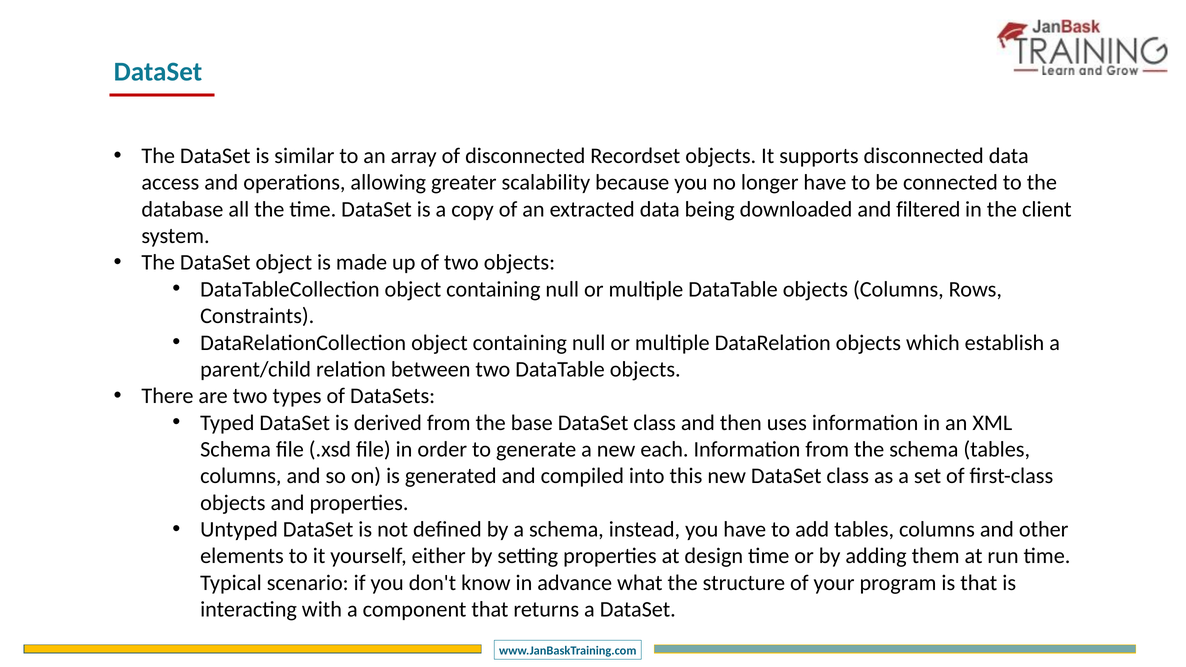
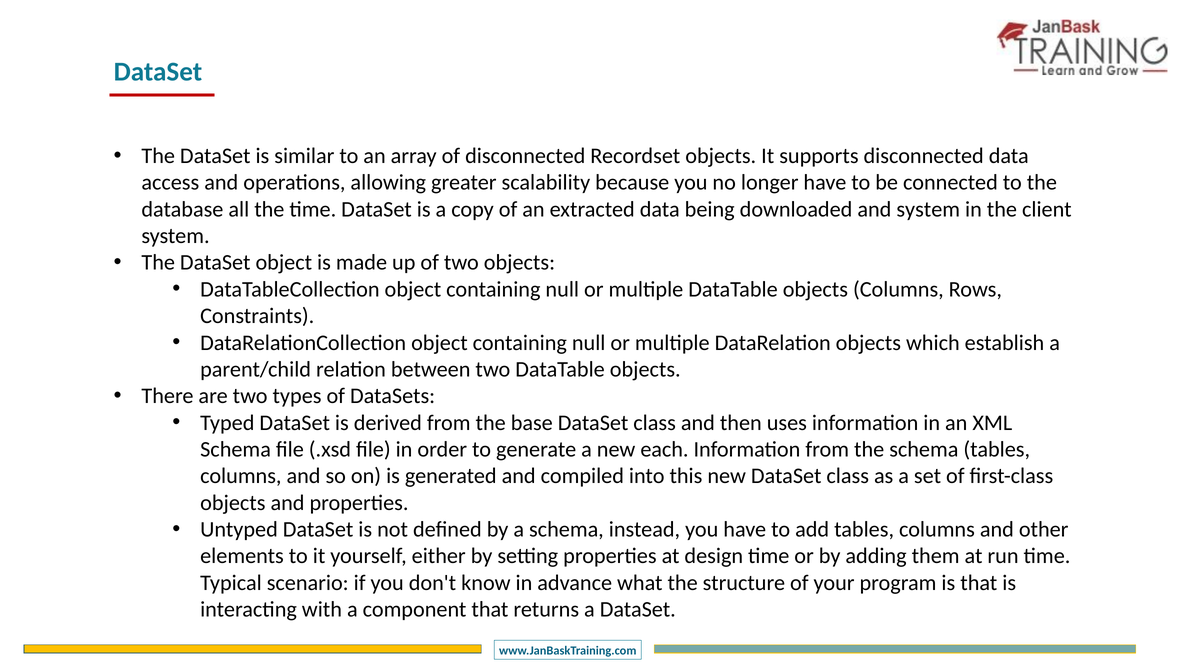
and filtered: filtered -> system (928, 209)
